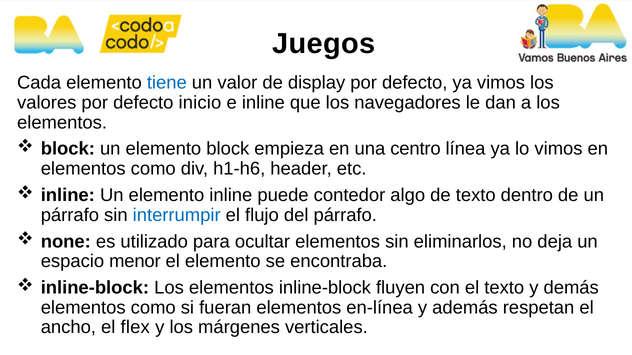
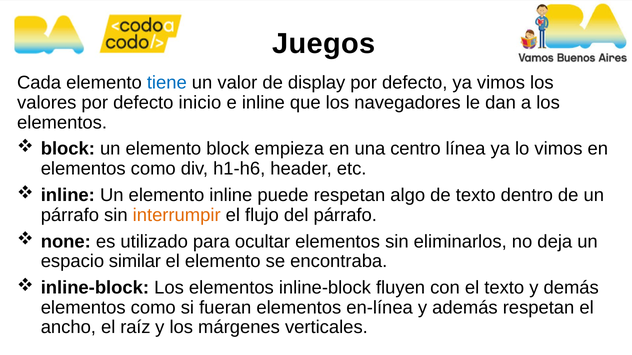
puede contedor: contedor -> respetan (350, 195)
interrumpir colour: blue -> orange (177, 215)
menor: menor -> similar (135, 262)
flex: flex -> raíz (135, 328)
